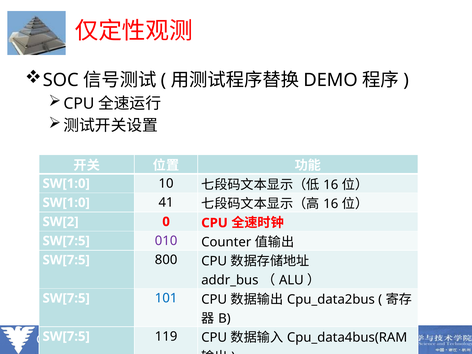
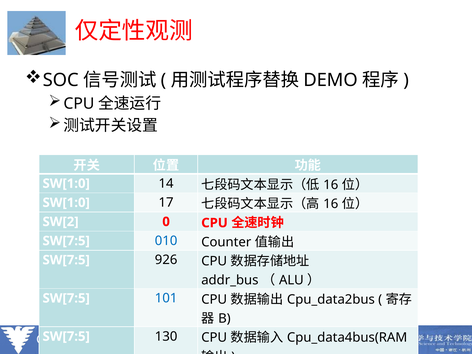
10: 10 -> 14 (166, 184)
41: 41 -> 17 (166, 203)
010 colour: purple -> blue (166, 241)
800: 800 -> 926 (166, 260)
119: 119 -> 130 (166, 336)
